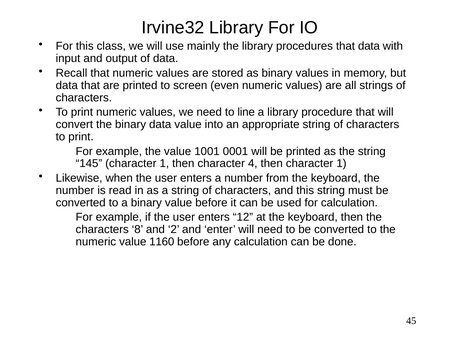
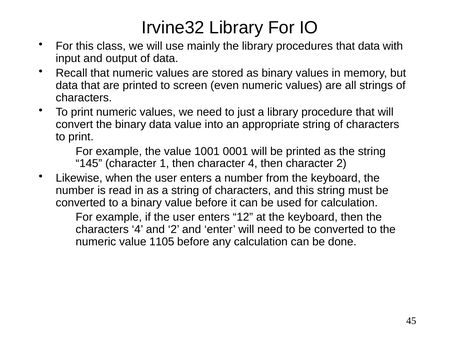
line: line -> just (246, 112)
then character 1: 1 -> 2 (341, 164)
characters 8: 8 -> 4 (137, 230)
1160: 1160 -> 1105 (162, 242)
